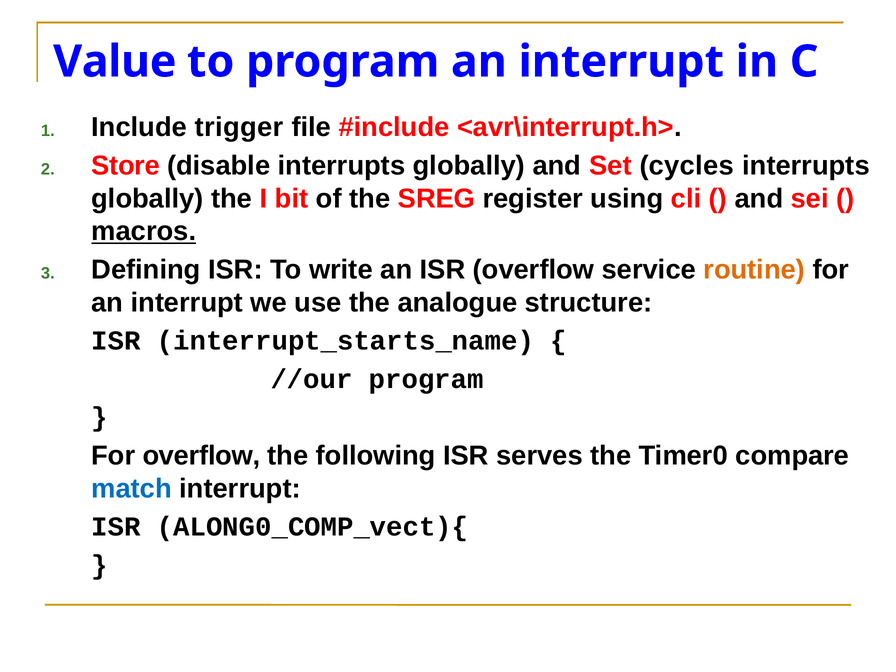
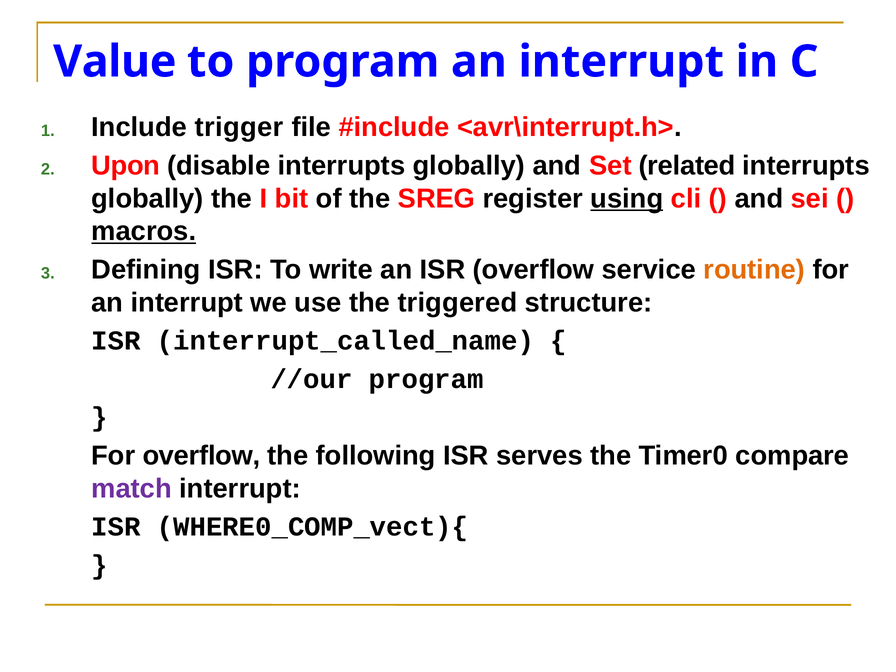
Store: Store -> Upon (126, 166)
cycles: cycles -> related (687, 166)
using underline: none -> present (627, 198)
analogue: analogue -> triggered (457, 302)
interrupt_starts_name: interrupt_starts_name -> interrupt_called_name (345, 341)
match colour: blue -> purple (132, 489)
ALONG0_COMP_vect){: ALONG0_COMP_vect){ -> WHERE0_COMP_vect){ (313, 527)
